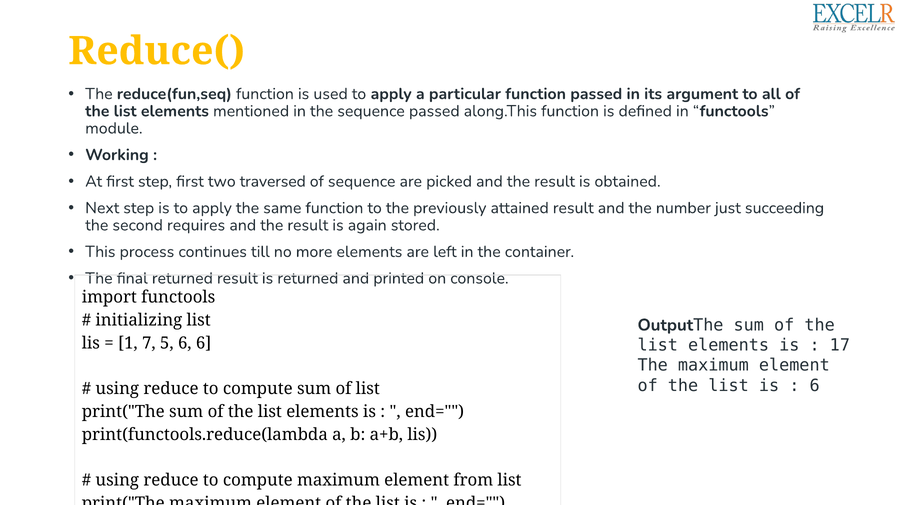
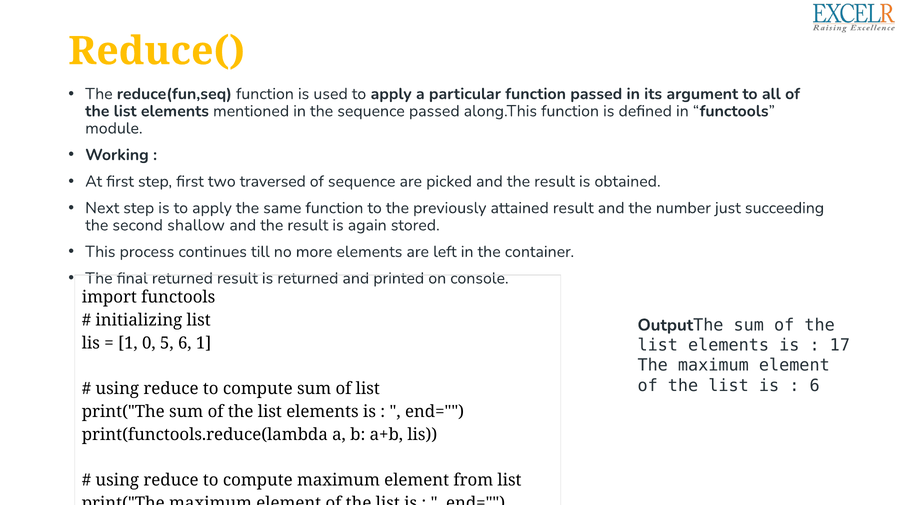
requires: requires -> shallow (196, 225)
7: 7 -> 0 (149, 343)
6 6: 6 -> 1 (204, 343)
